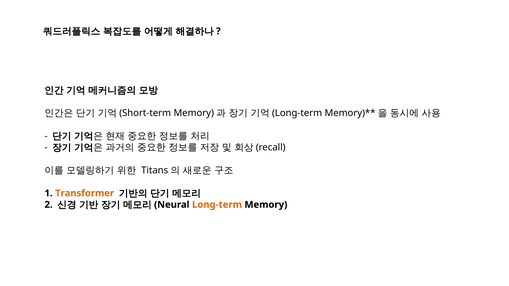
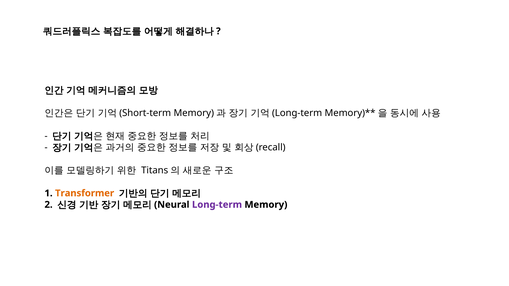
Long-term colour: orange -> purple (217, 205)
